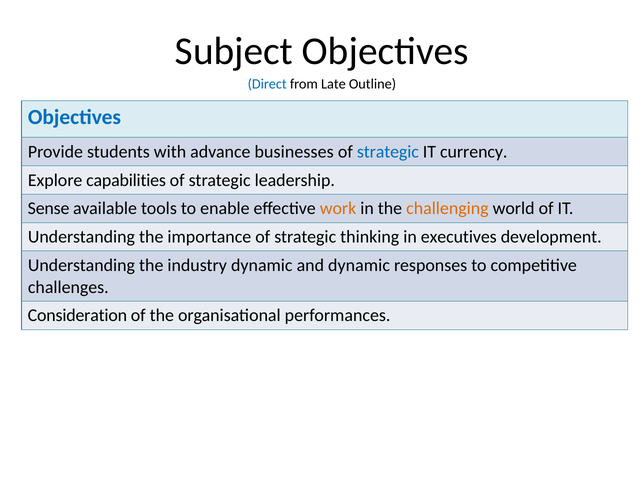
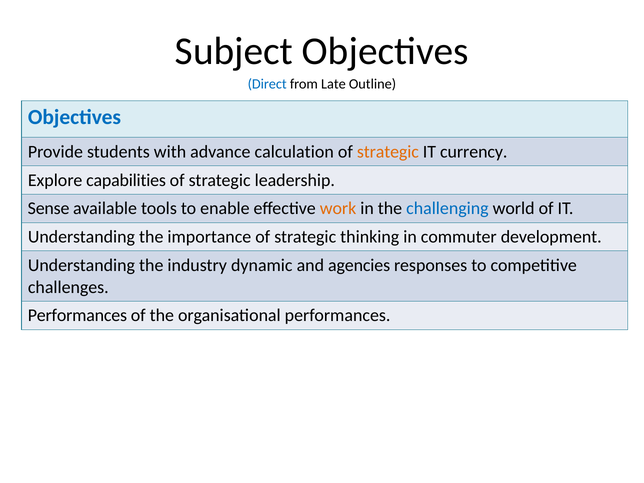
businesses: businesses -> calculation (294, 152)
strategic colour: blue -> orange (388, 152)
challenging colour: orange -> blue (447, 209)
executives: executives -> commuter (459, 237)
and dynamic: dynamic -> agencies (359, 265)
Consideration: Consideration -> Performances (77, 316)
